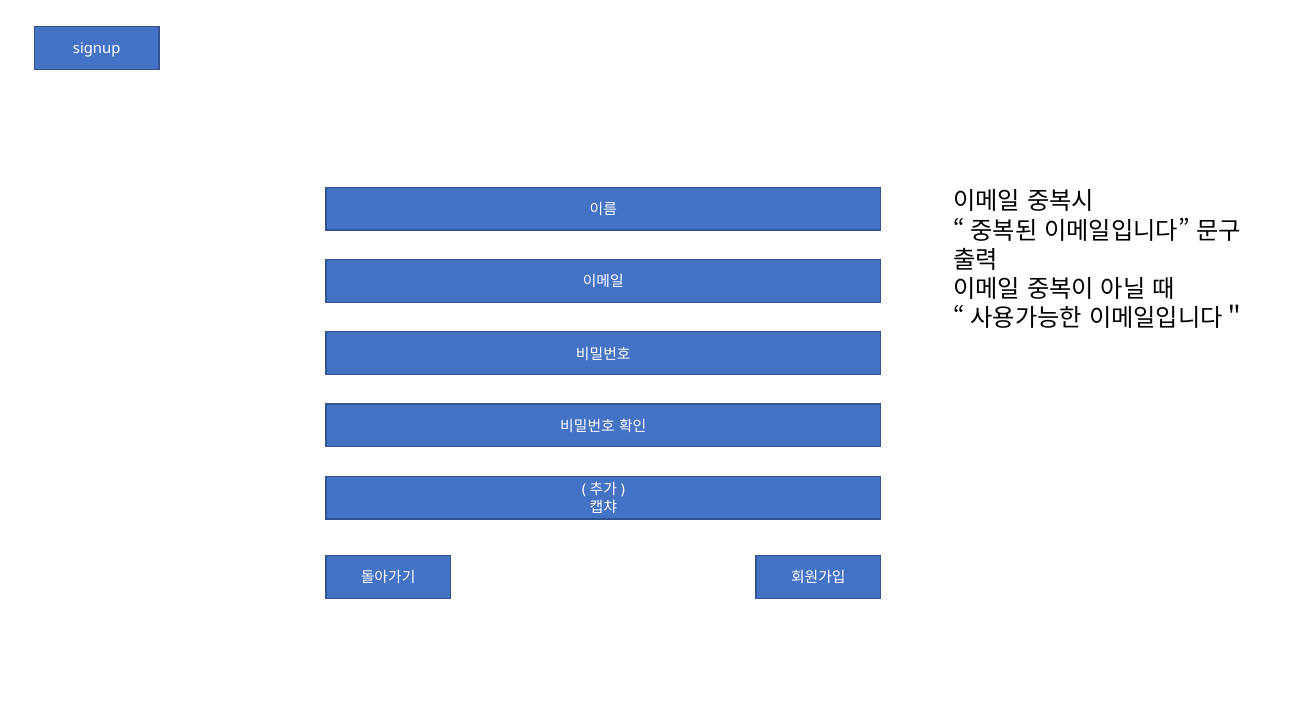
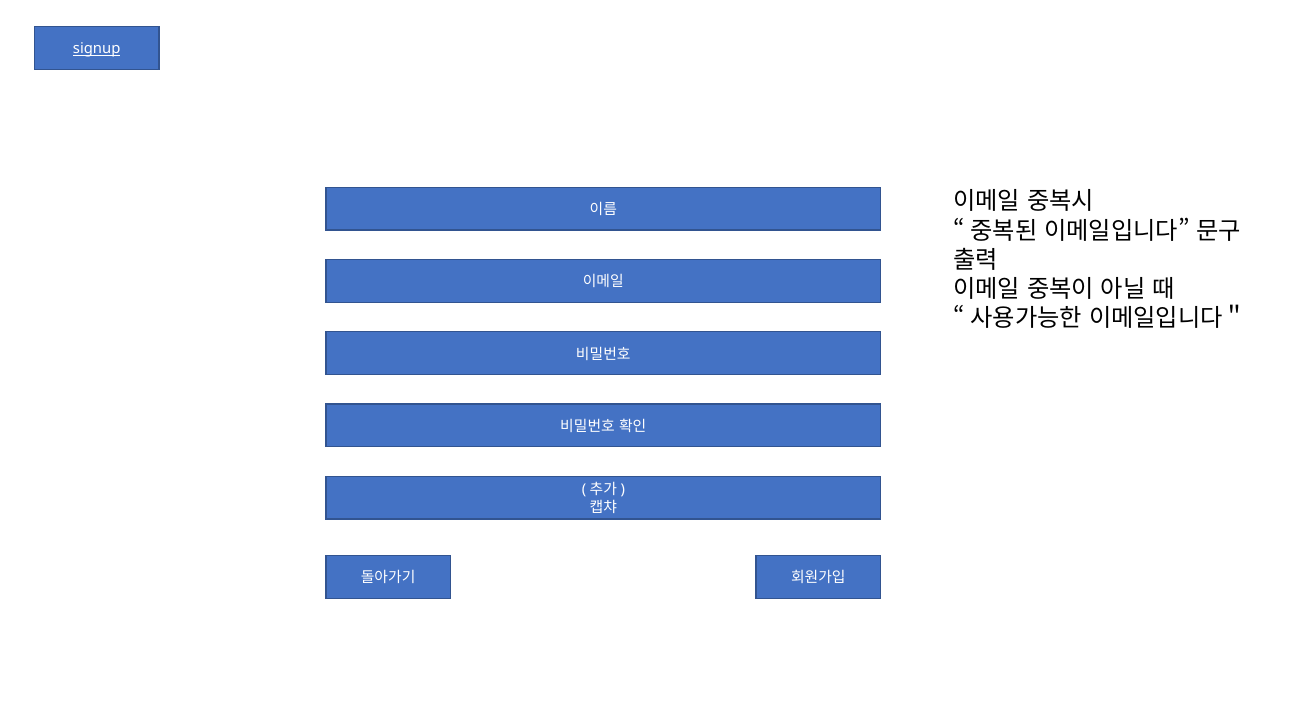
signup underline: none -> present (97, 49)
